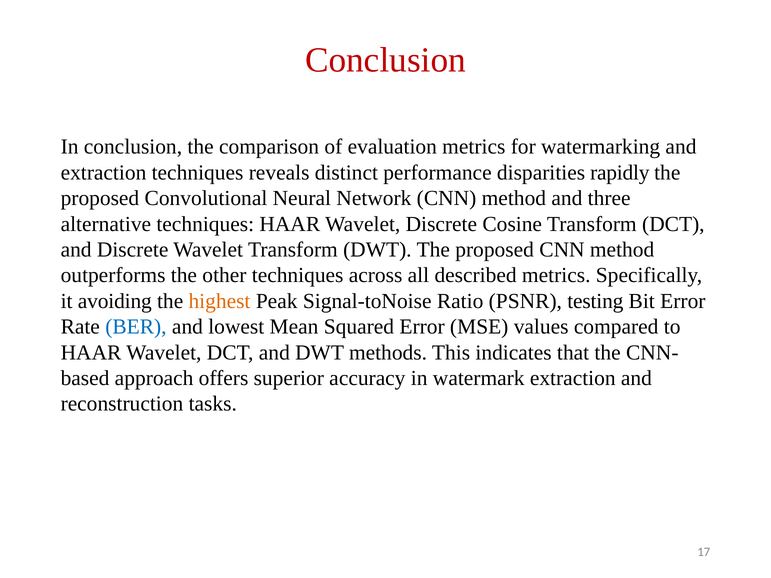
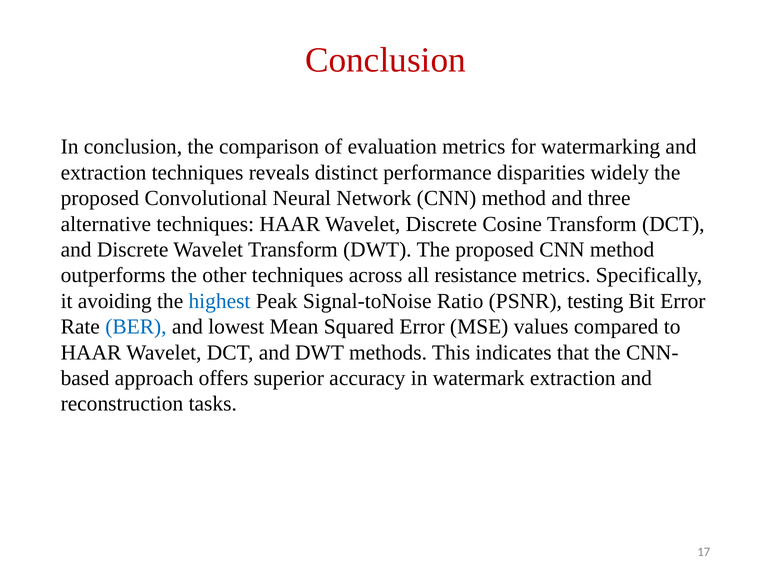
rapidly: rapidly -> widely (620, 173)
described: described -> resistance (476, 275)
highest colour: orange -> blue (219, 301)
